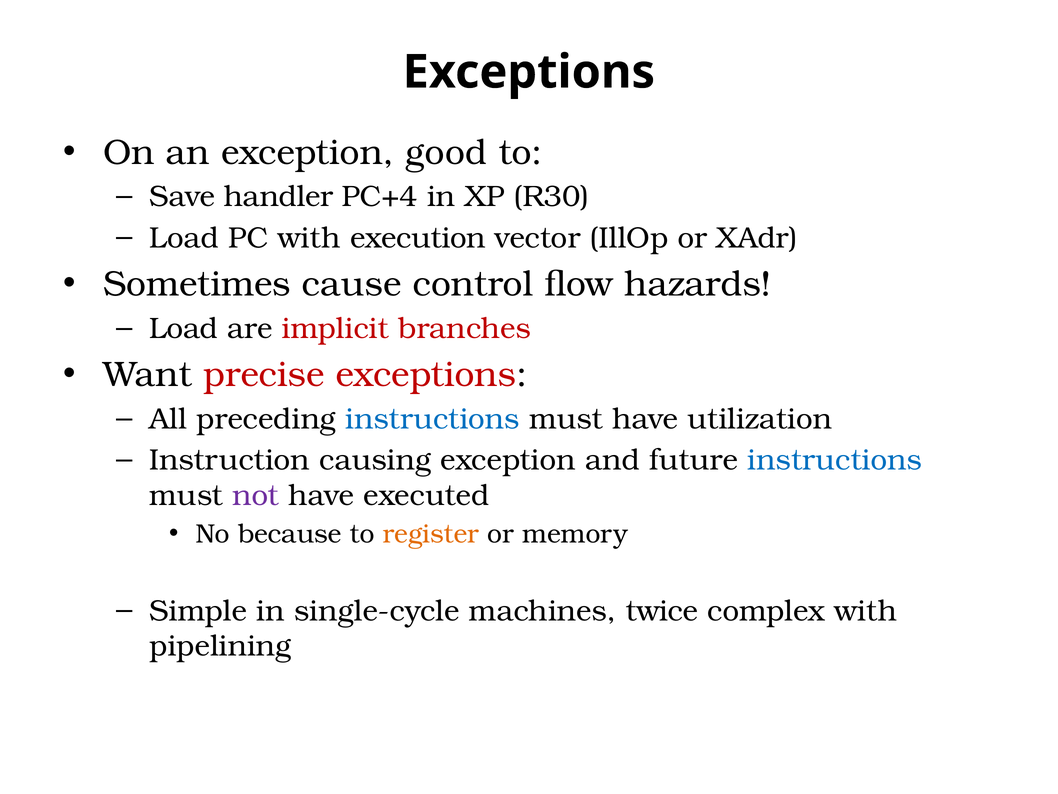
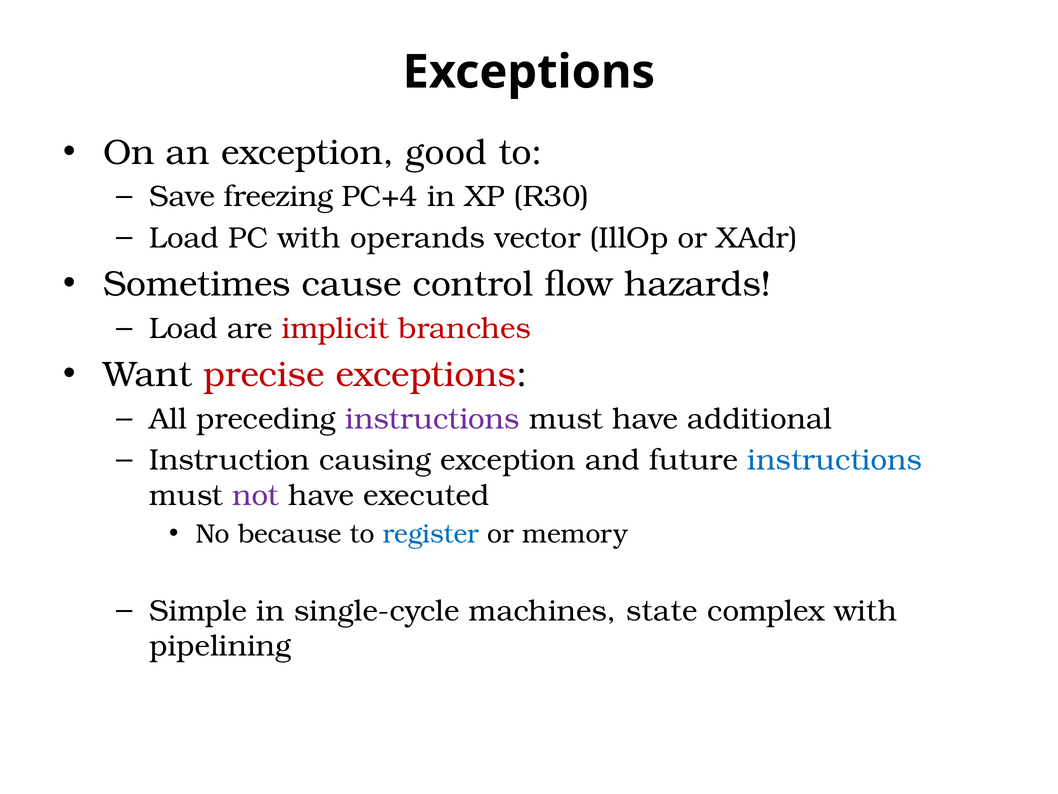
handler: handler -> freezing (279, 197)
execution: execution -> operands (418, 238)
instructions colour: blue -> purple (433, 419)
utilization: utilization -> additional (760, 419)
register colour: orange -> blue (431, 534)
twice: twice -> state (662, 610)
